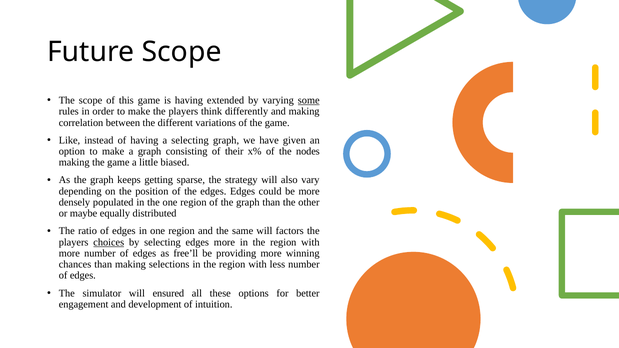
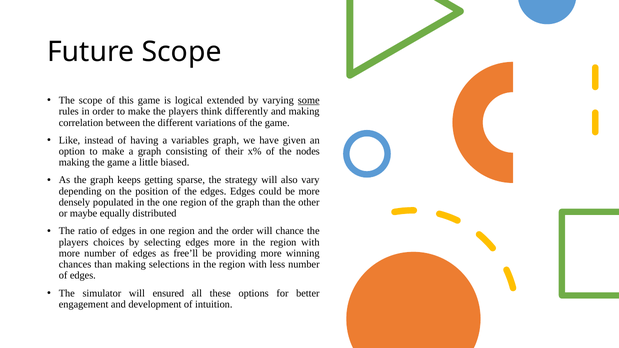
is having: having -> logical (189, 101)
a selecting: selecting -> variables (190, 140)
the same: same -> order (243, 231)
factors: factors -> chance (290, 231)
choices underline: present -> none (109, 242)
